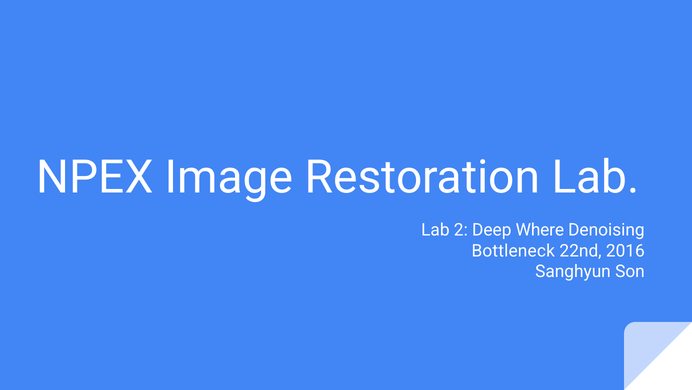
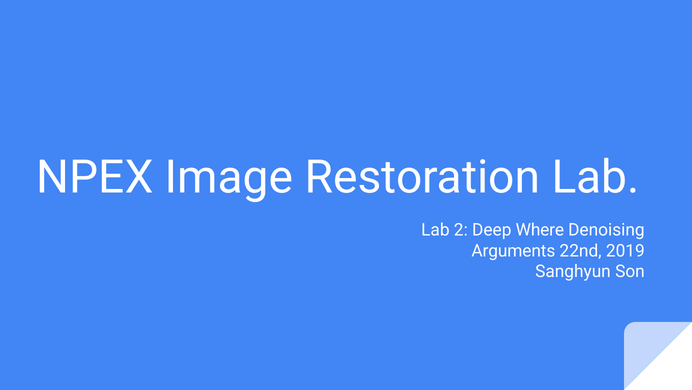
Bottleneck: Bottleneck -> Arguments (513, 250)
2016: 2016 -> 2019 (625, 250)
